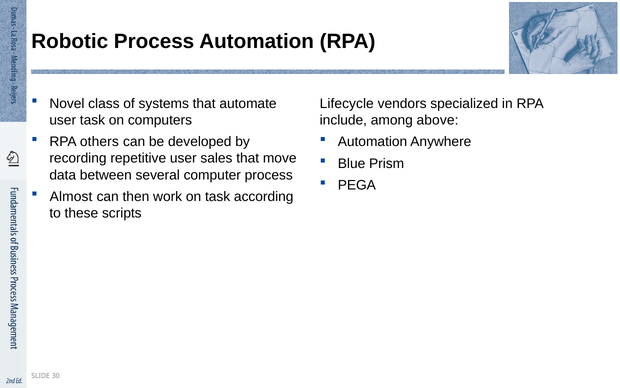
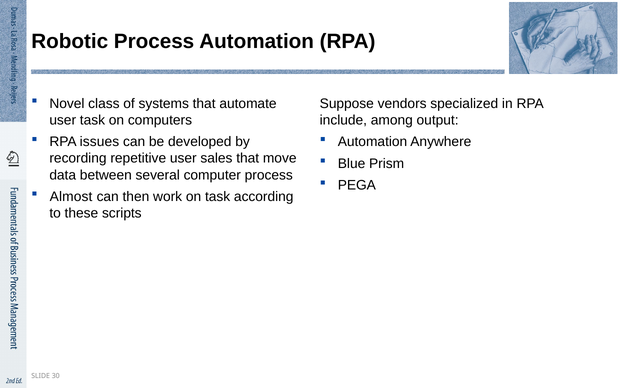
Lifecycle: Lifecycle -> Suppose (347, 103)
above: above -> output (438, 120)
others: others -> issues (99, 142)
